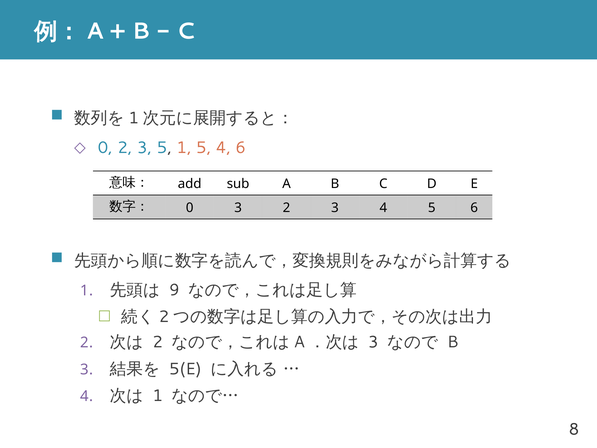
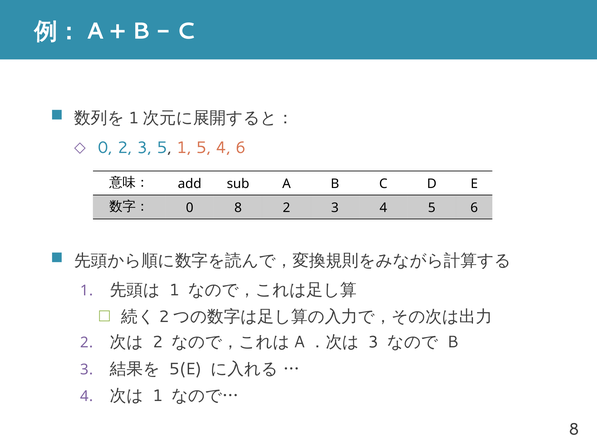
0 3: 3 -> 8 (238, 208)
9: 9 -> 1 (174, 290)
